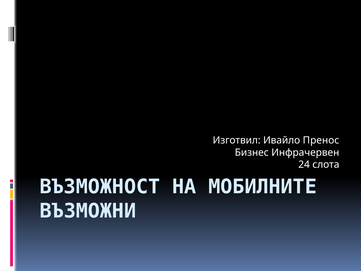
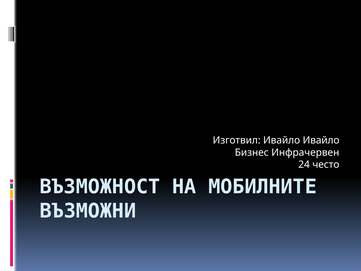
Ивайло Пренос: Пренос -> Ивайло (321, 140)
слота: слота -> често (326, 164)
